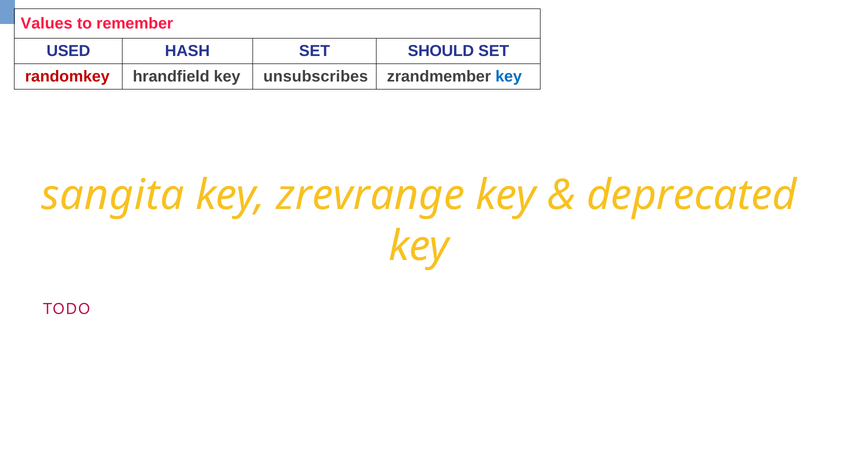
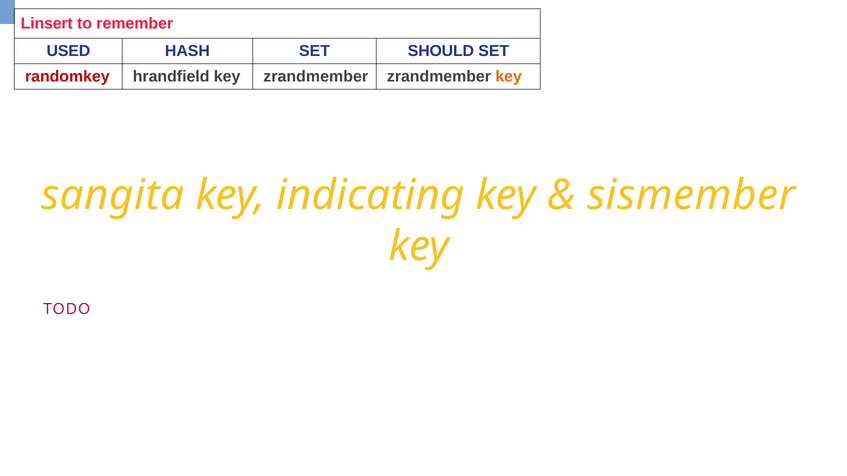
Values: Values -> Linsert (47, 24)
key unsubscribes: unsubscribes -> zrandmember (316, 77)
key colour: blue -> orange (509, 77)
zrevrange: zrevrange -> indicating (370, 196)
deprecated: deprecated -> sismember (691, 196)
